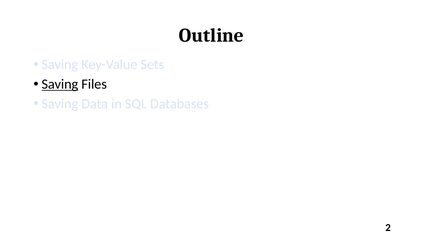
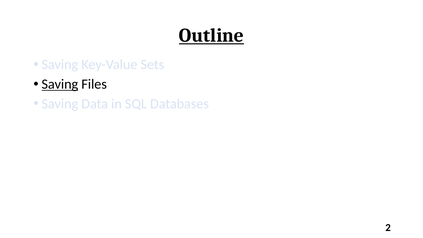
Outline underline: none -> present (211, 36)
